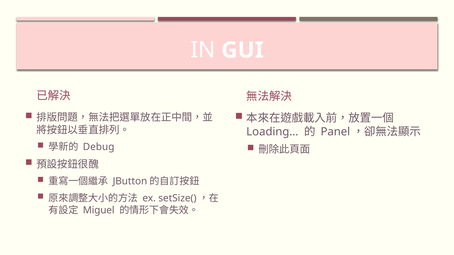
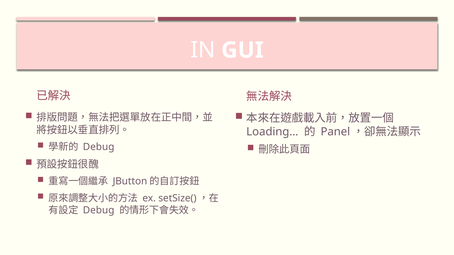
Miguel: Miguel -> Debug (99, 210)
